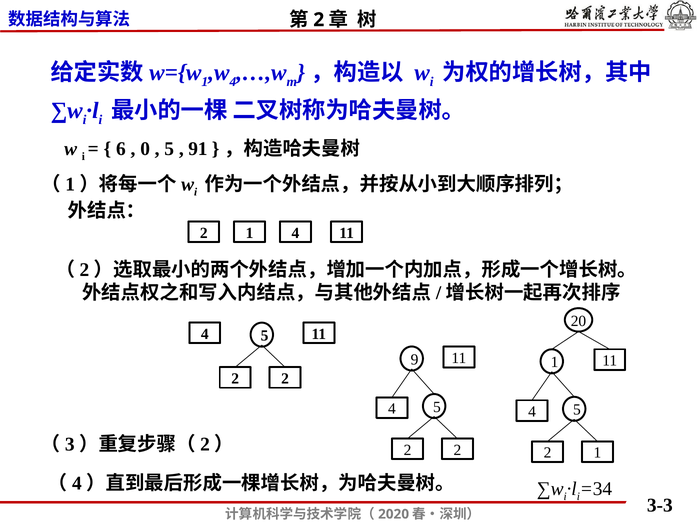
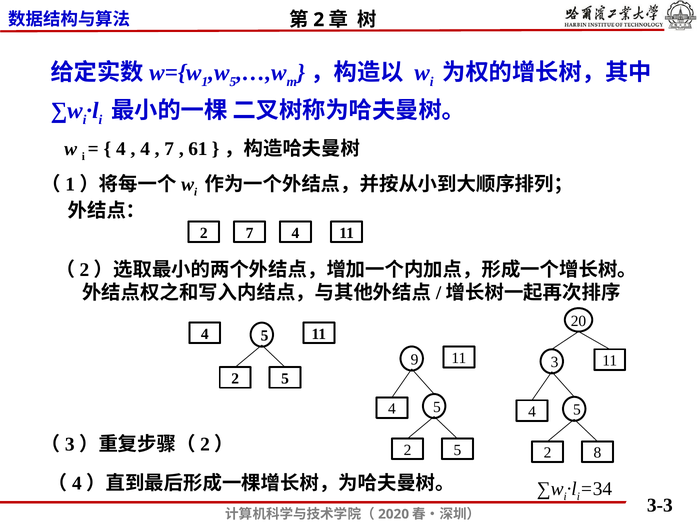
4: 4 -> 5 (233, 82)
6: 6 -> 4 (121, 149)
0: 0 -> 4 (145, 149)
5: 5 -> 7 (169, 149)
91: 91 -> 61 (198, 149)
1: 1 -> 7 (250, 233)
11 1: 1 -> 3 (555, 362)
2: 2 -> 5 (285, 378)
2: 2 -> 5 (457, 450)
1: 1 -> 8 (597, 452)
